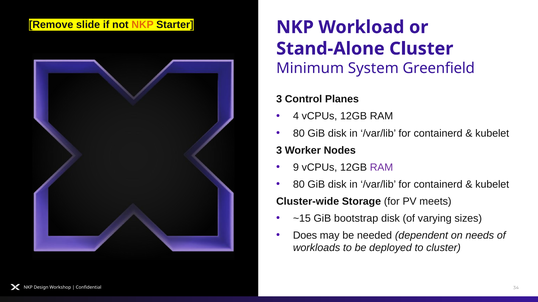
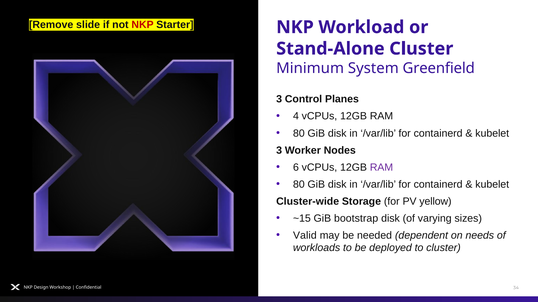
NKP colour: orange -> red (143, 25)
9: 9 -> 6 (296, 168)
meets: meets -> yellow (435, 202)
Does: Does -> Valid (305, 236)
